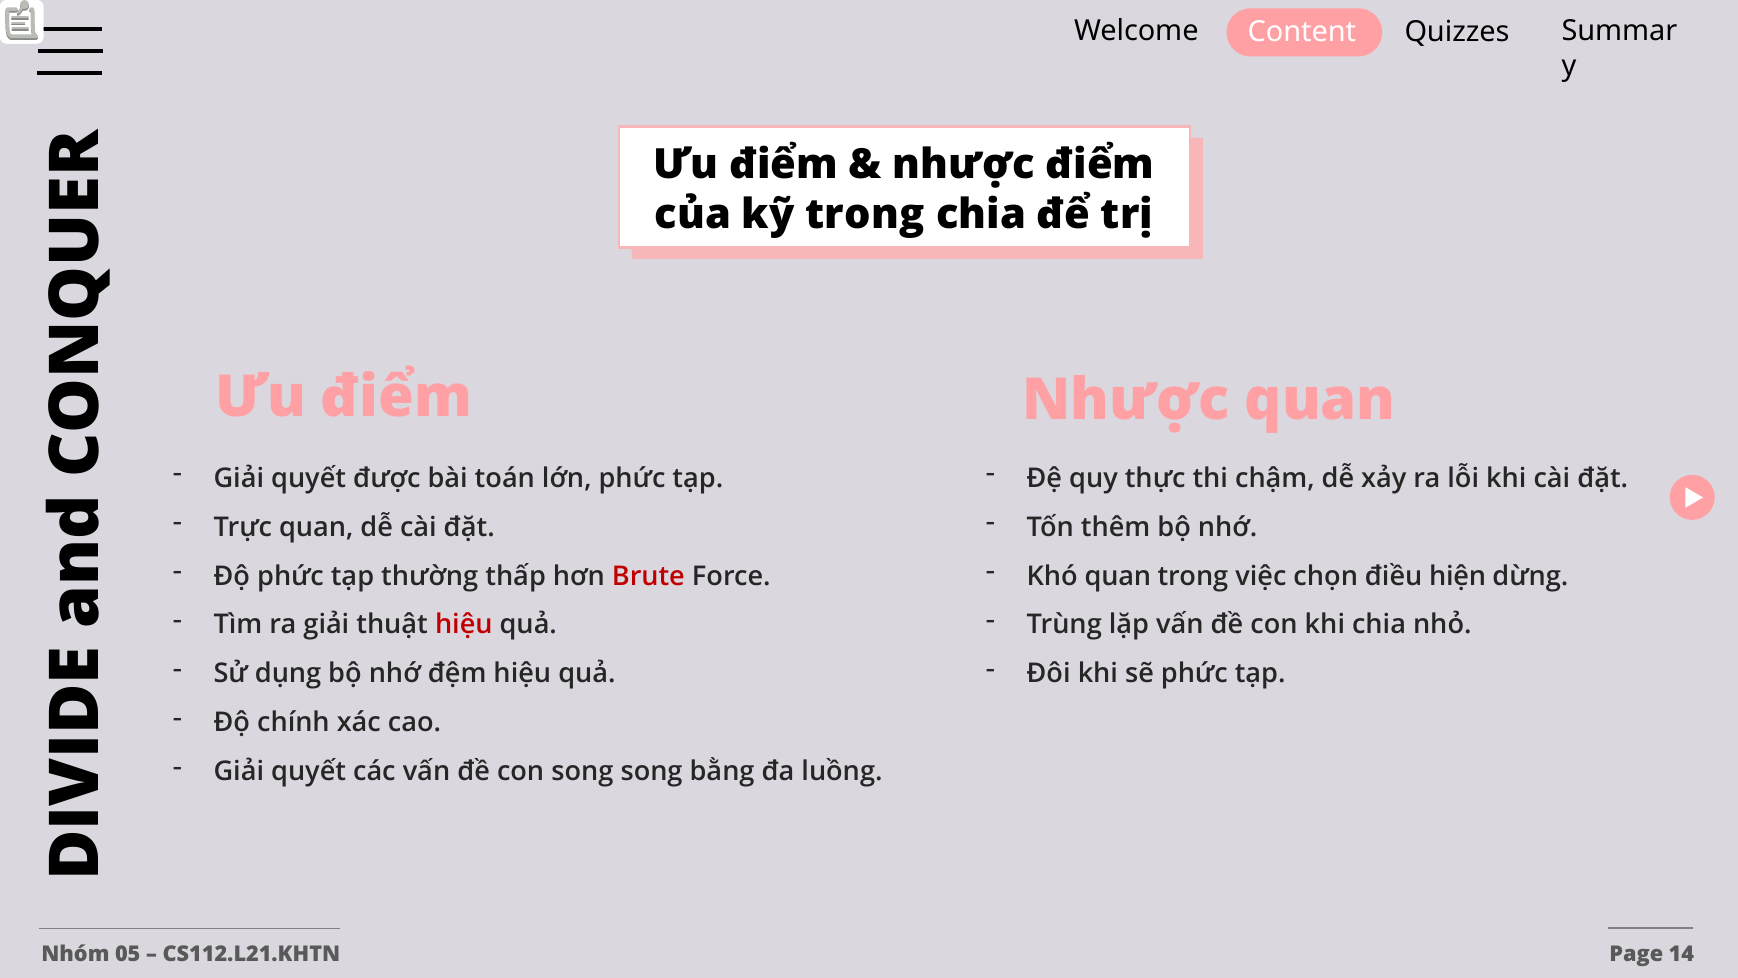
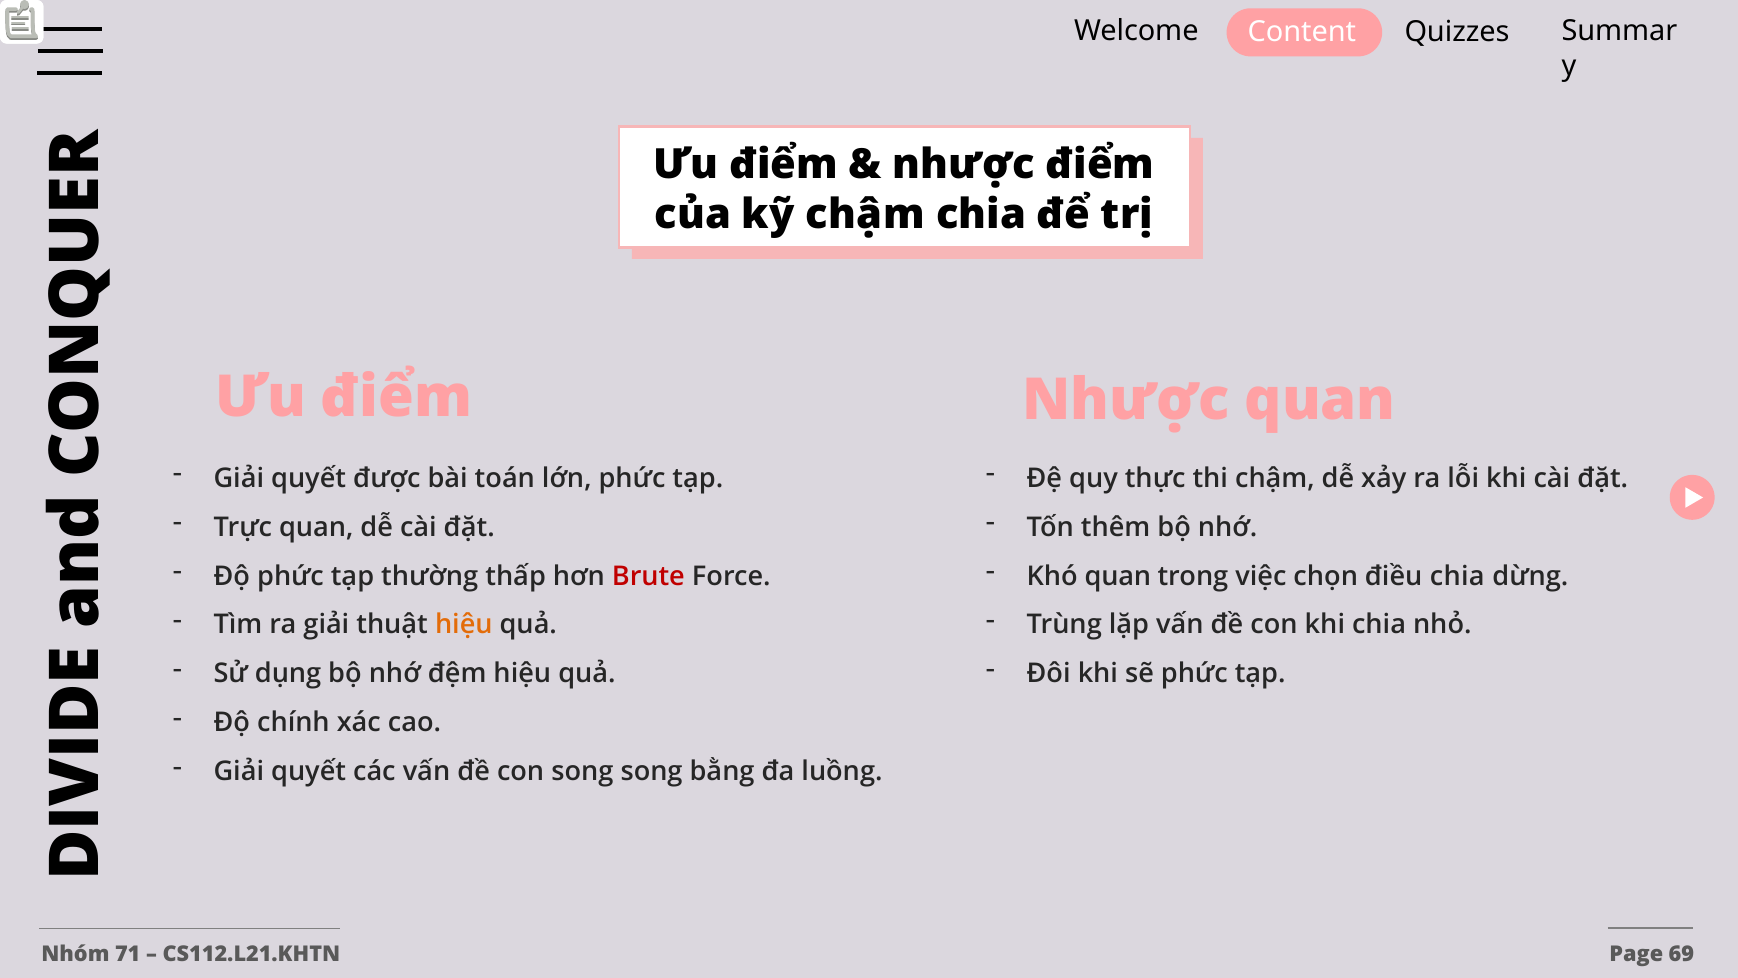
kỹ trong: trong -> chậm (865, 214)
điều hiện: hiện -> chia (1457, 576)
hiệu colour: red -> orange (464, 625)
05: 05 -> 71 (128, 954)
14: 14 -> 69 (1681, 954)
